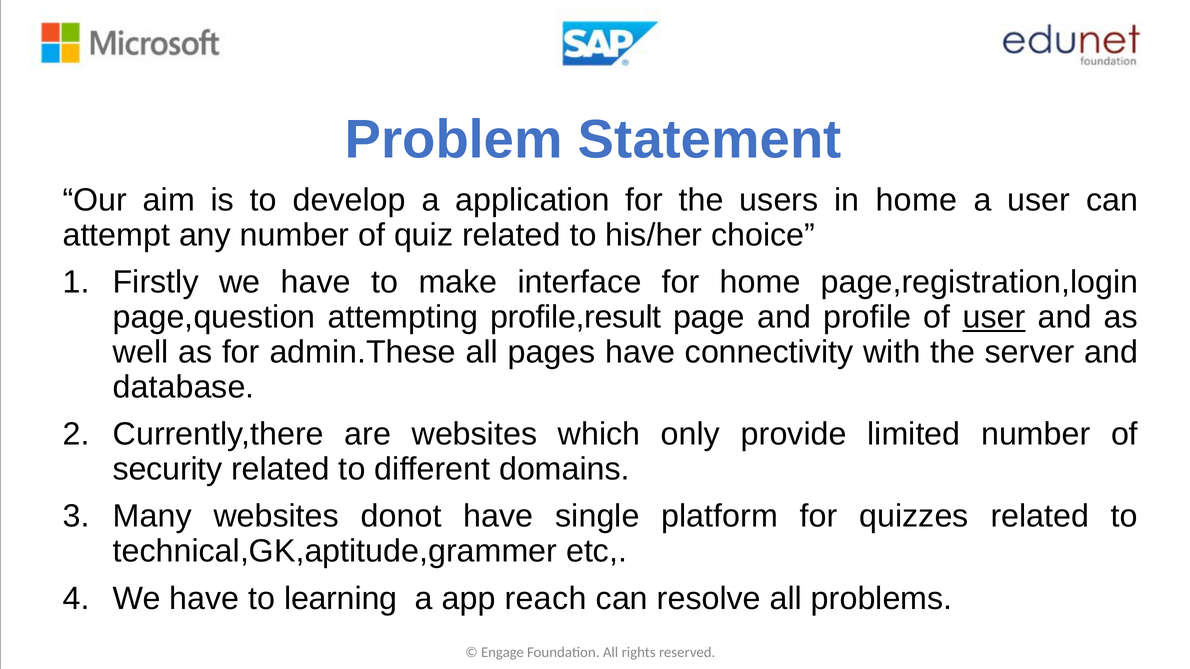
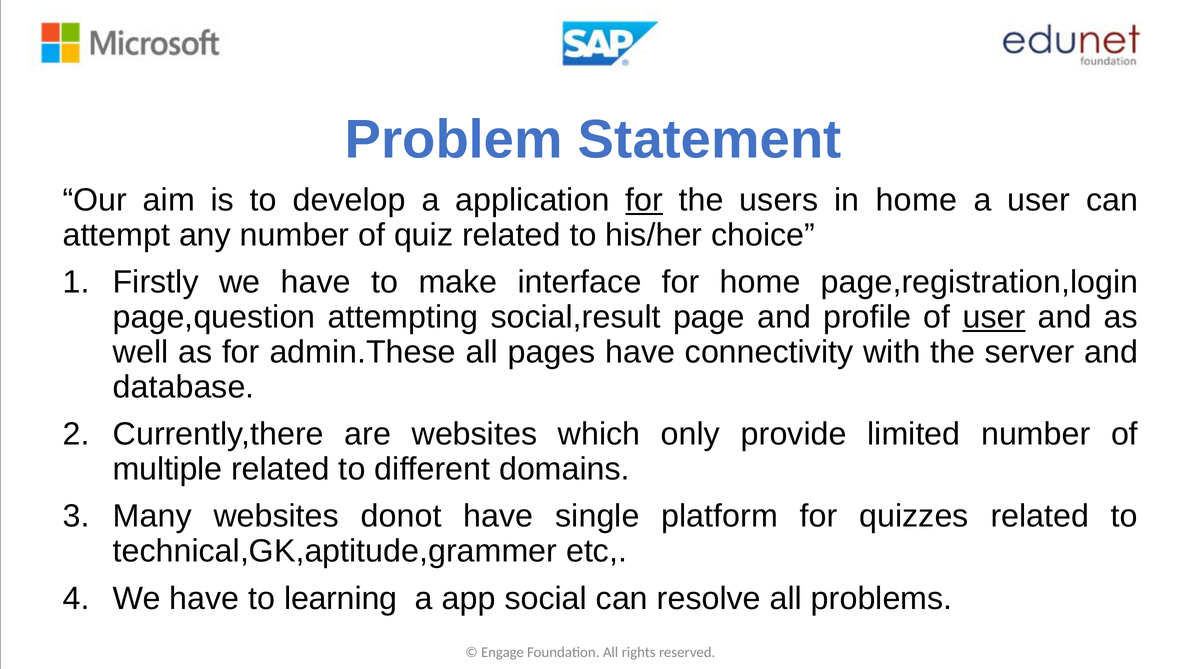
for underline: none -> present (644, 200)
profile,result: profile,result -> social,result (576, 317)
security: security -> multiple (168, 469)
reach: reach -> social (546, 599)
